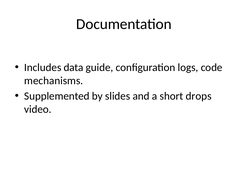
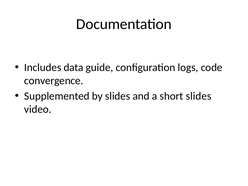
mechanisms: mechanisms -> convergence (54, 81)
short drops: drops -> slides (199, 96)
